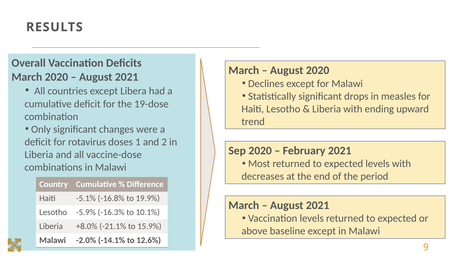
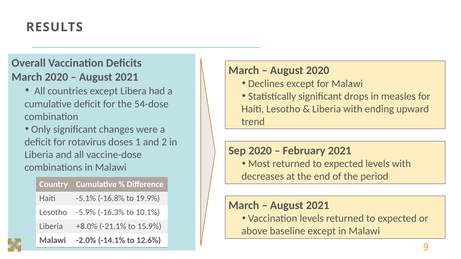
19-dose: 19-dose -> 54-dose (151, 104)
